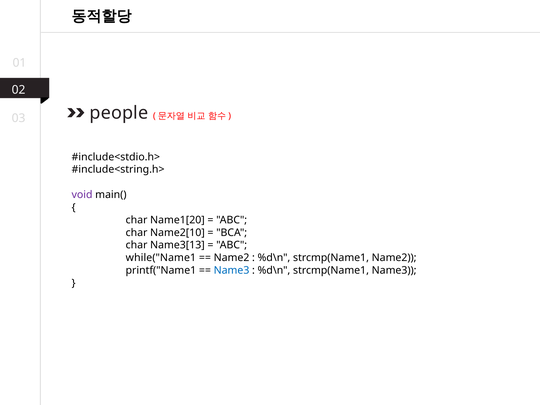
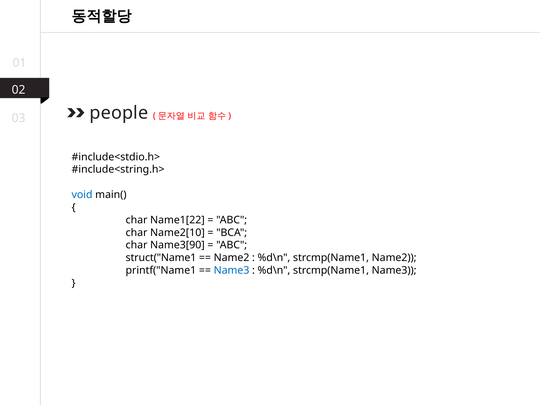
void colour: purple -> blue (82, 195)
Name1[20: Name1[20 -> Name1[22 (177, 220)
Name3[13: Name3[13 -> Name3[90 (177, 245)
while("Name1: while("Name1 -> struct("Name1 (161, 258)
